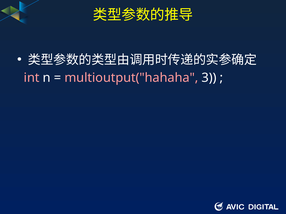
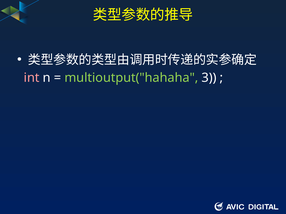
multioutput("hahaha colour: pink -> light green (131, 78)
